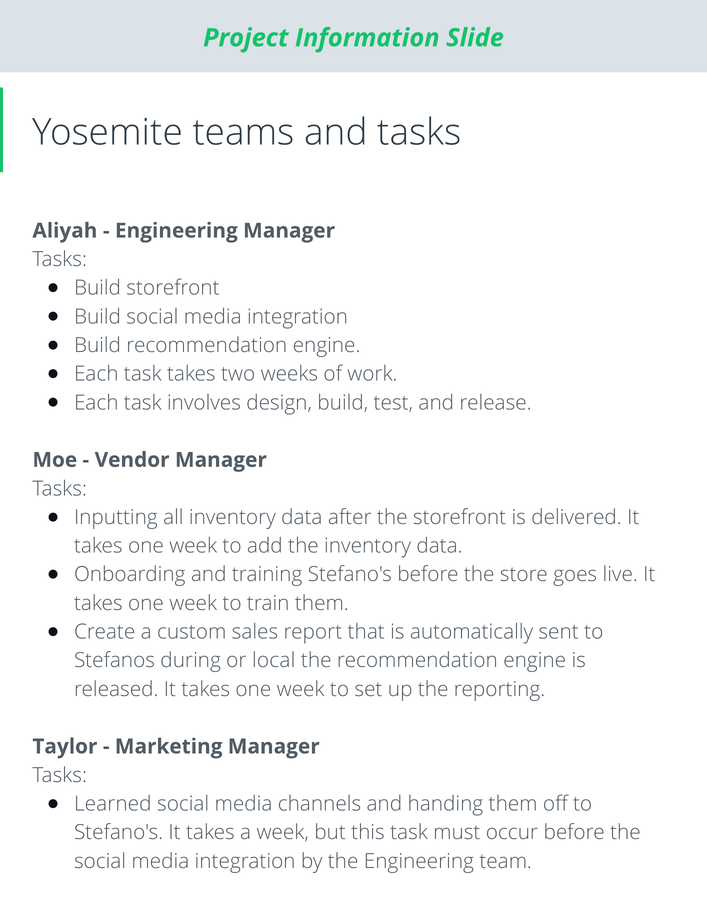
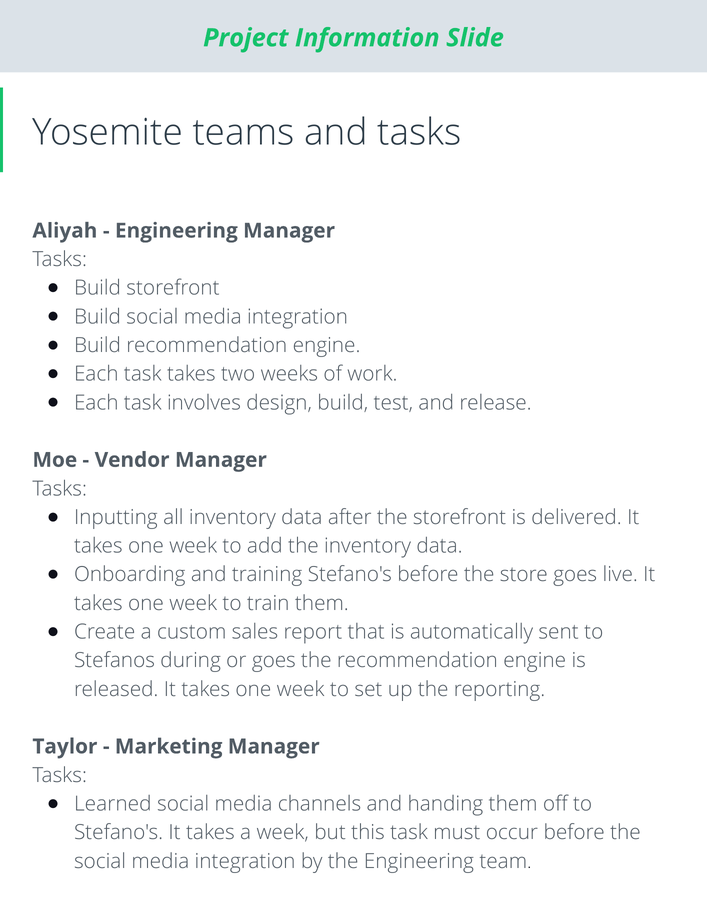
or local: local -> goes (274, 661)
